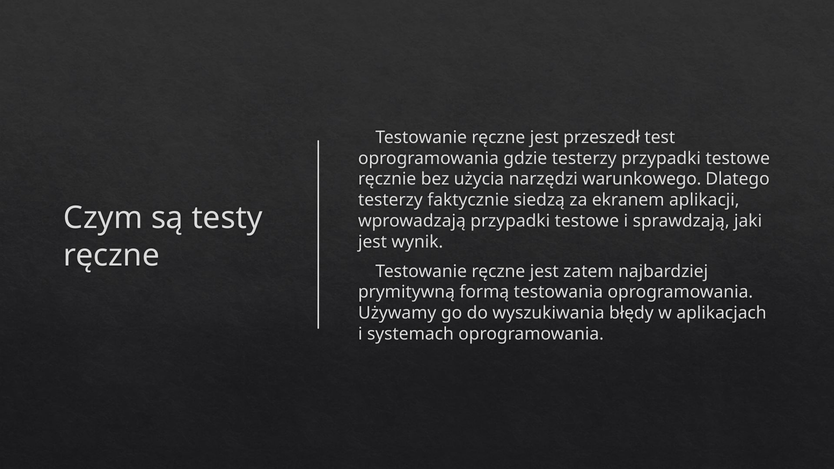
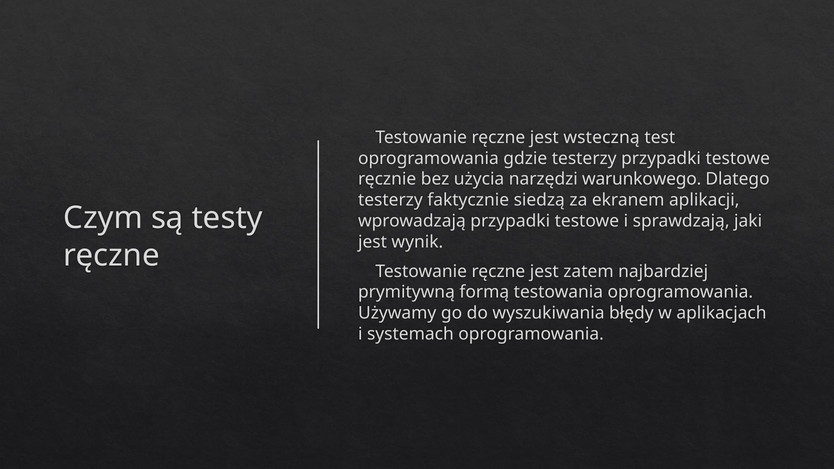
przeszedł: przeszedł -> wsteczną (602, 137)
